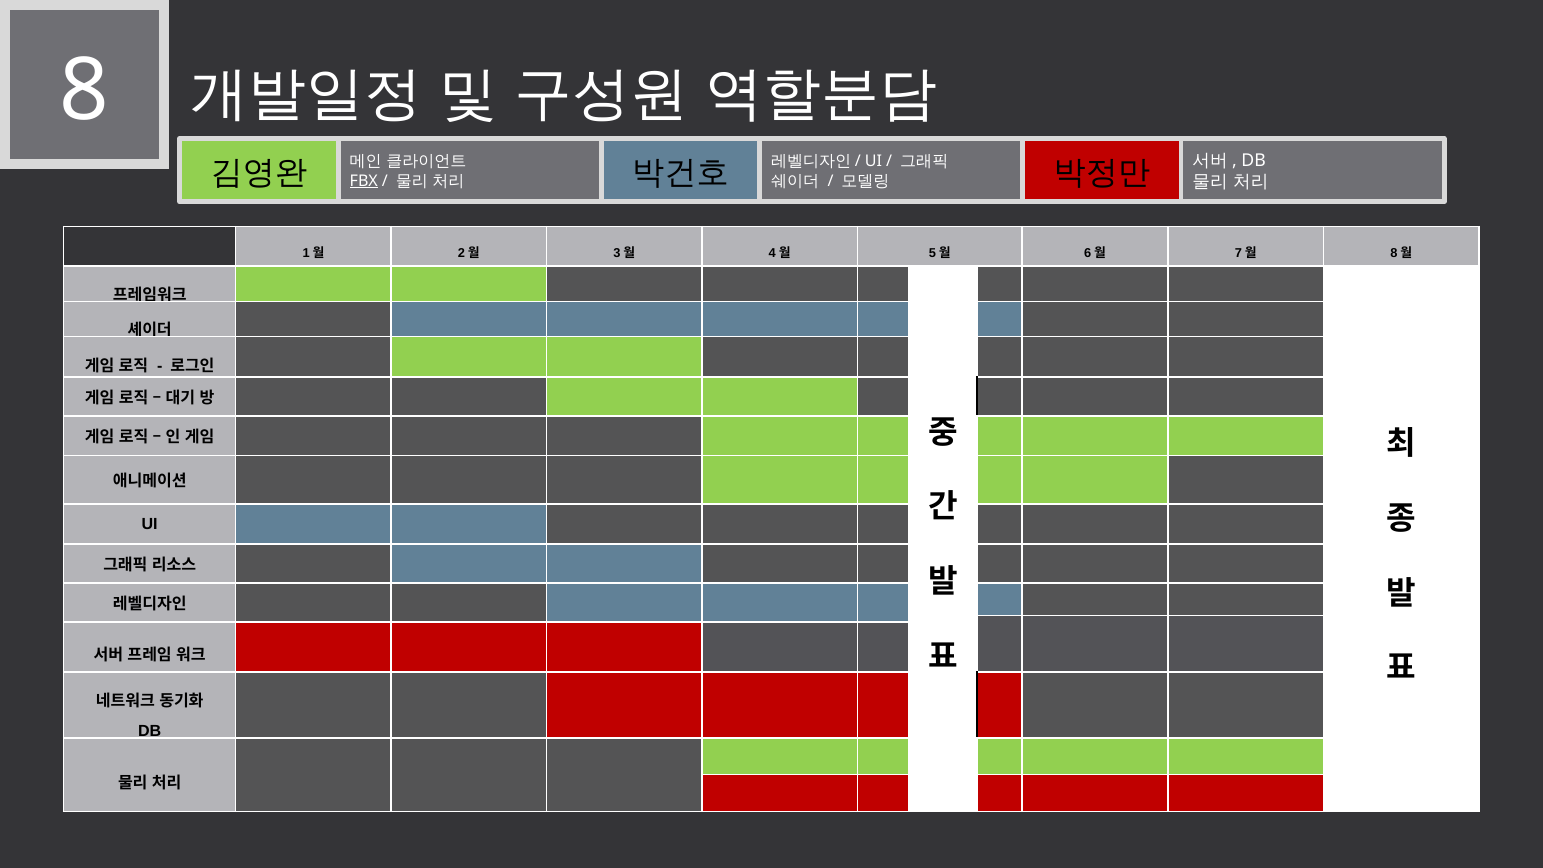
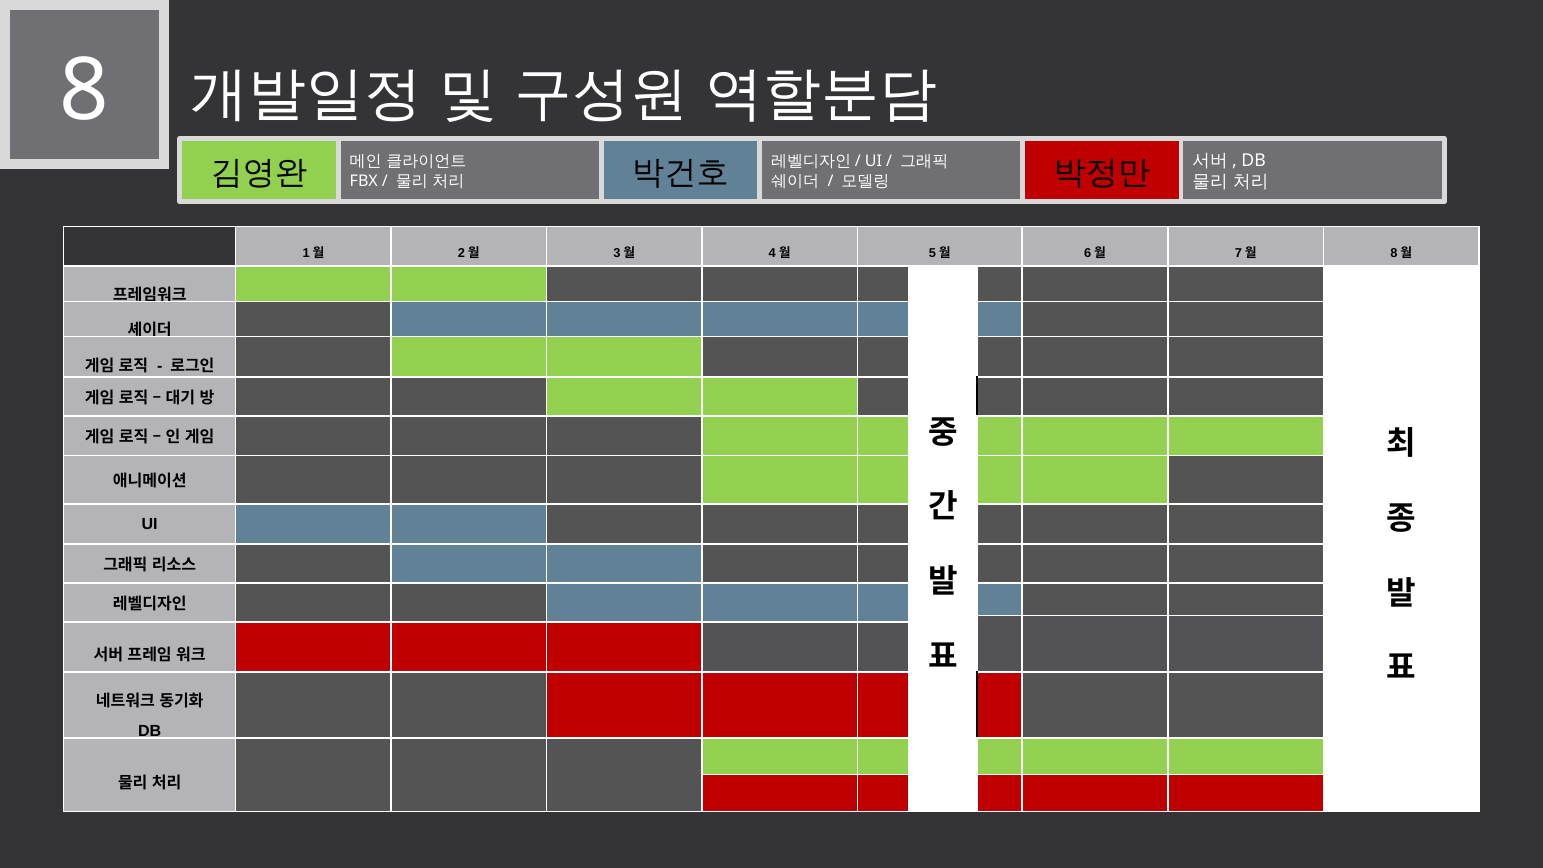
FBX underline: present -> none (364, 181)
